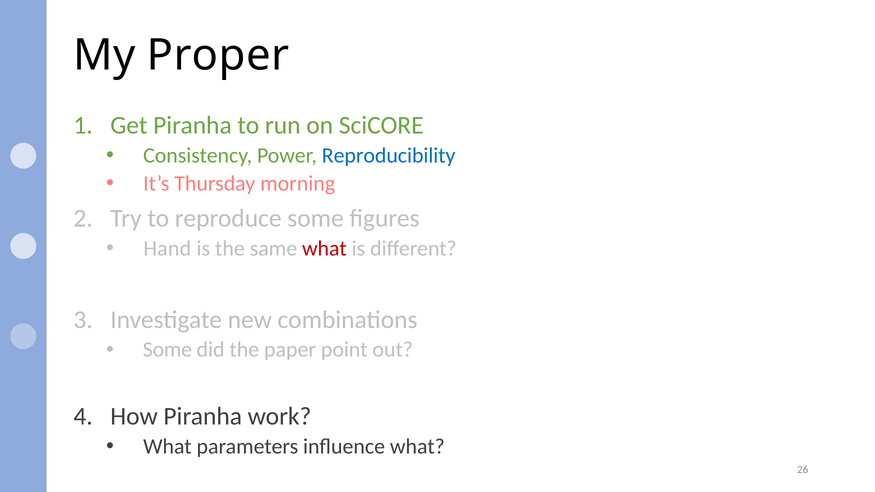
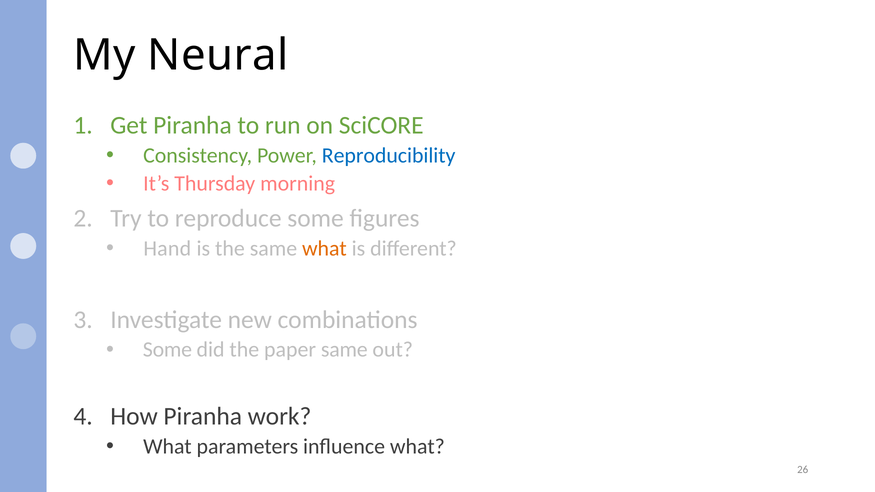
Proper: Proper -> Neural (218, 55)
what colour: red -> orange (324, 248)
paper point: point -> same (344, 350)
